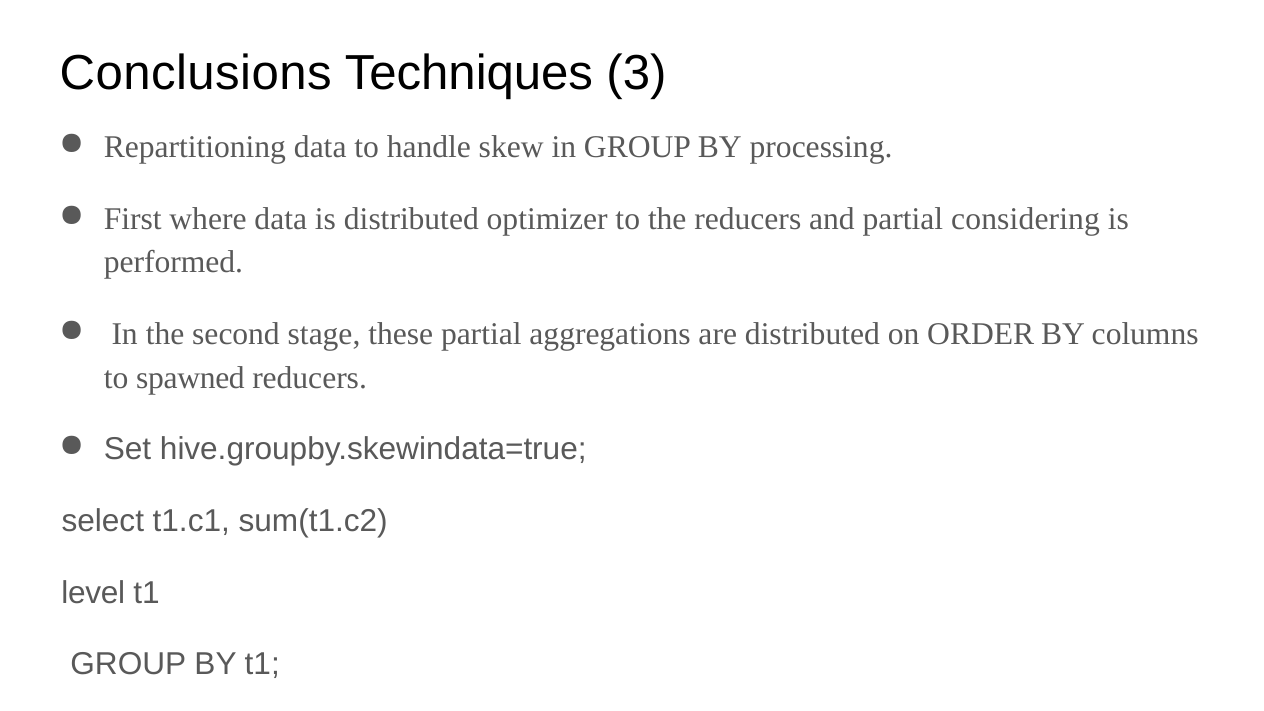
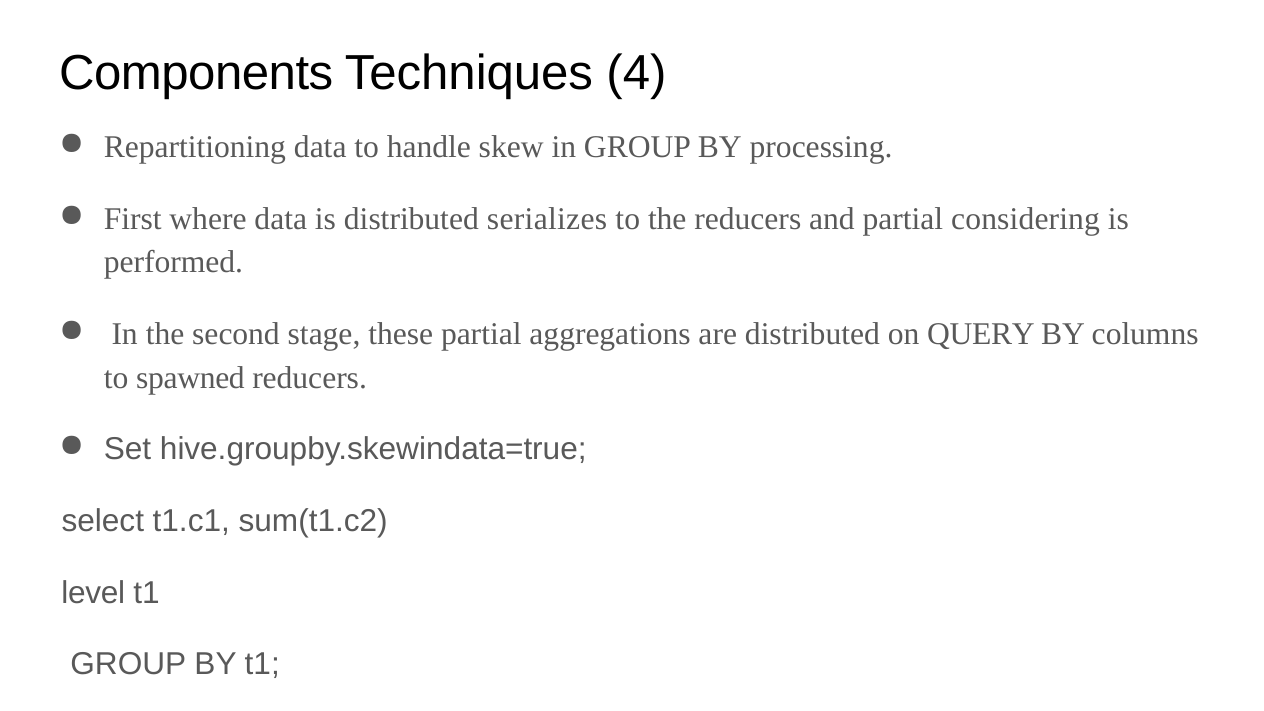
Conclusions: Conclusions -> Components (196, 74)
3: 3 -> 4 (637, 74)
optimizer: optimizer -> serializes (547, 219)
ORDER: ORDER -> QUERY (981, 334)
